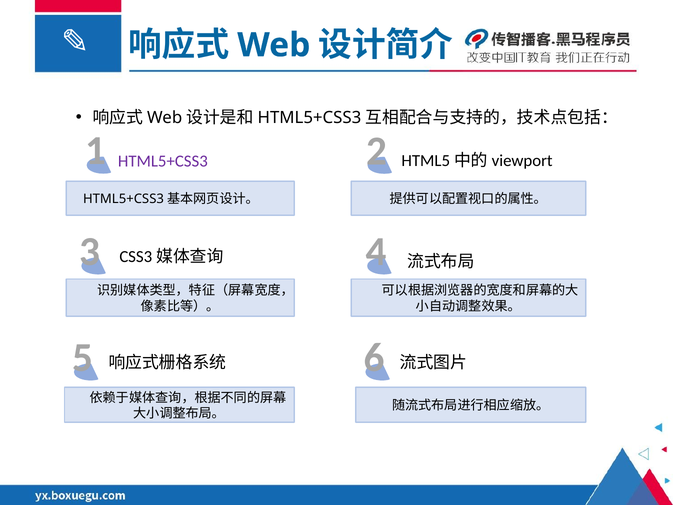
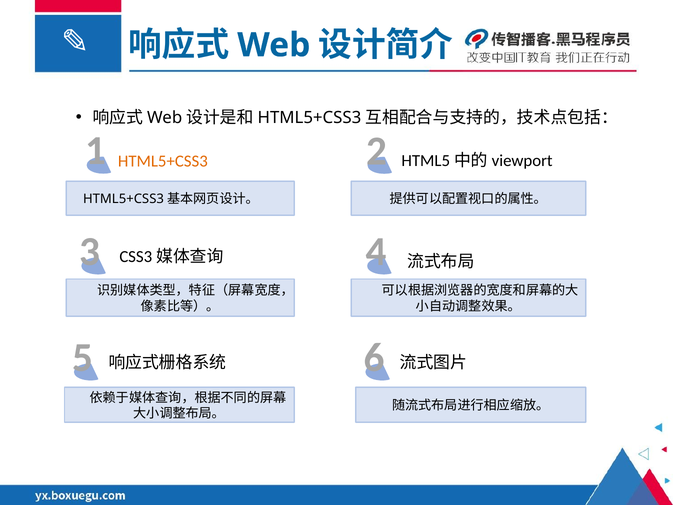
HTML5+CSS3 colour: purple -> orange (163, 161)
